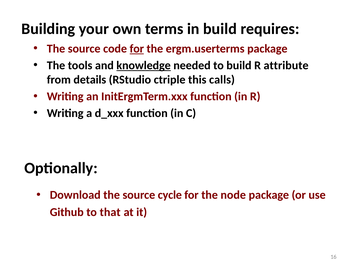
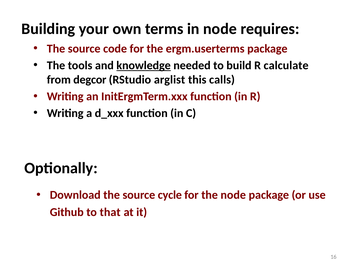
in build: build -> node (220, 29)
for underline: present -> none (137, 49)
attribute: attribute -> calculate (286, 65)
details: details -> degcor (90, 80)
ctriple: ctriple -> arglist (170, 80)
